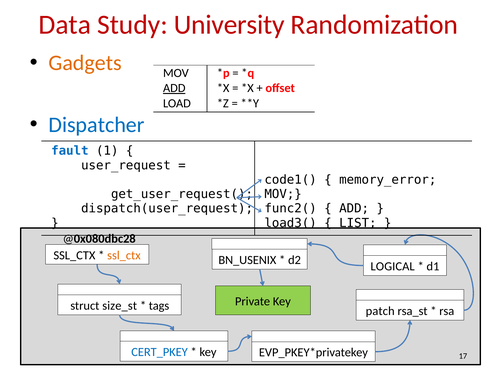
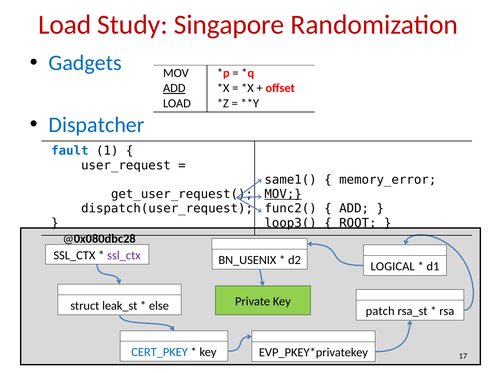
Data: Data -> Load (65, 25)
University: University -> Singapore (229, 25)
Gadgets colour: orange -> blue (85, 63)
code1(: code1( -> same1( (291, 180)
MOV underline: none -> present (283, 194)
load3(: load3( -> loop3( (291, 223)
LIST: LIST -> ROOT (358, 223)
ssl_ctx colour: orange -> purple (124, 255)
size_st: size_st -> leak_st (120, 305)
tags: tags -> else (159, 305)
